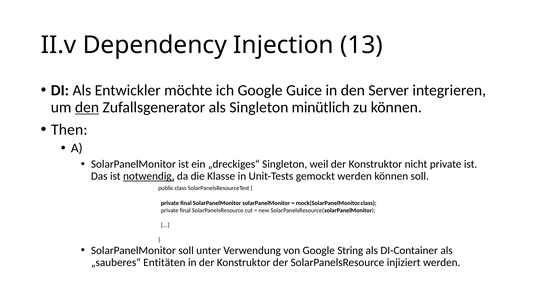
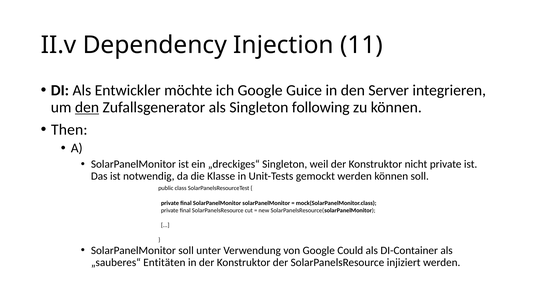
13: 13 -> 11 (362, 45)
minütlich: minütlich -> following (321, 107)
notwendig underline: present -> none (149, 176)
String: String -> Could (350, 250)
